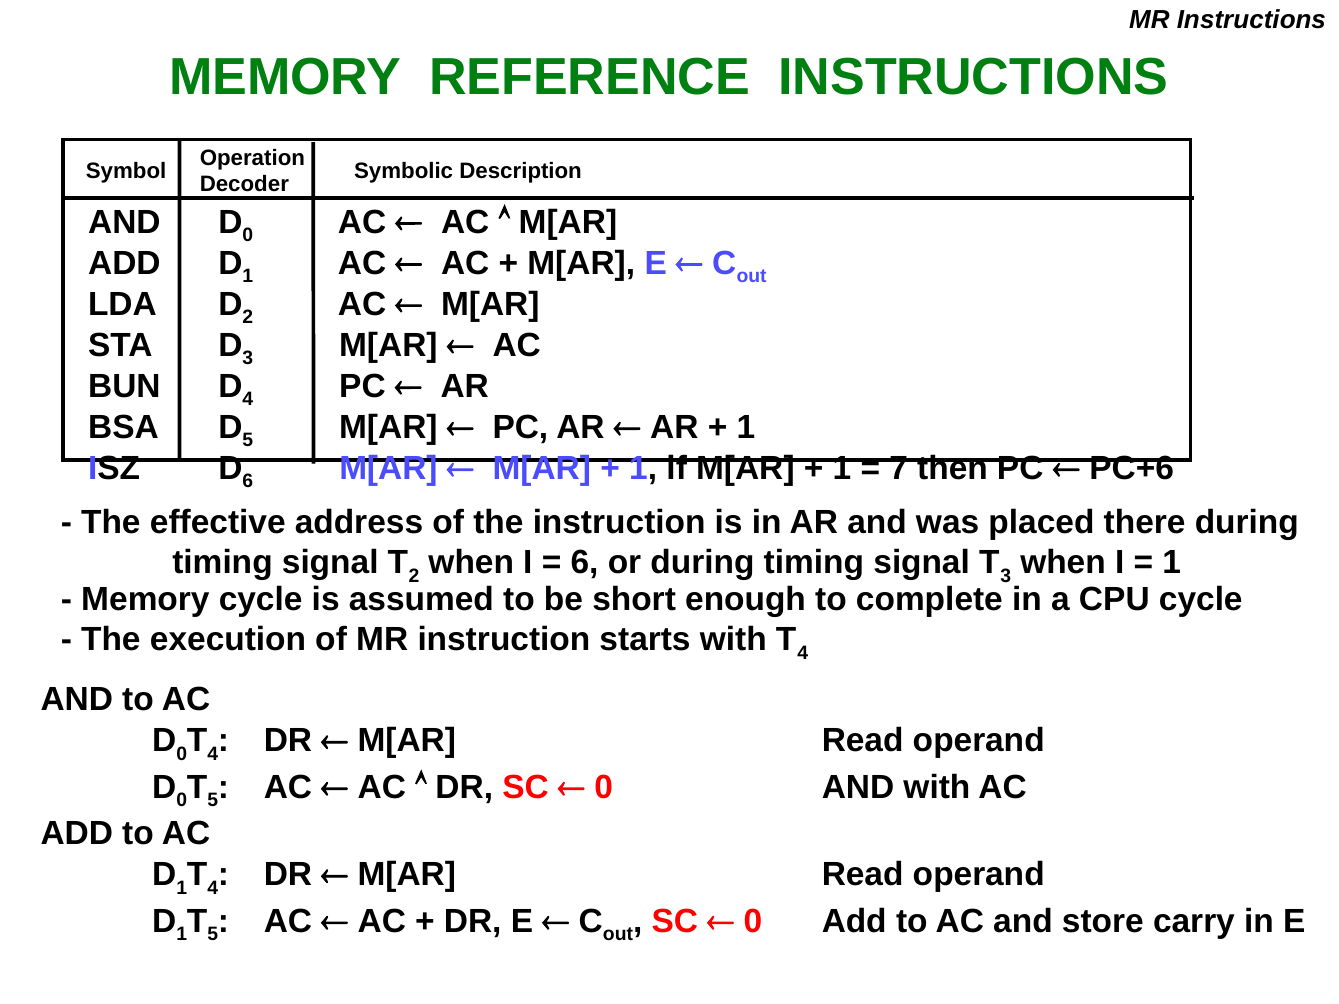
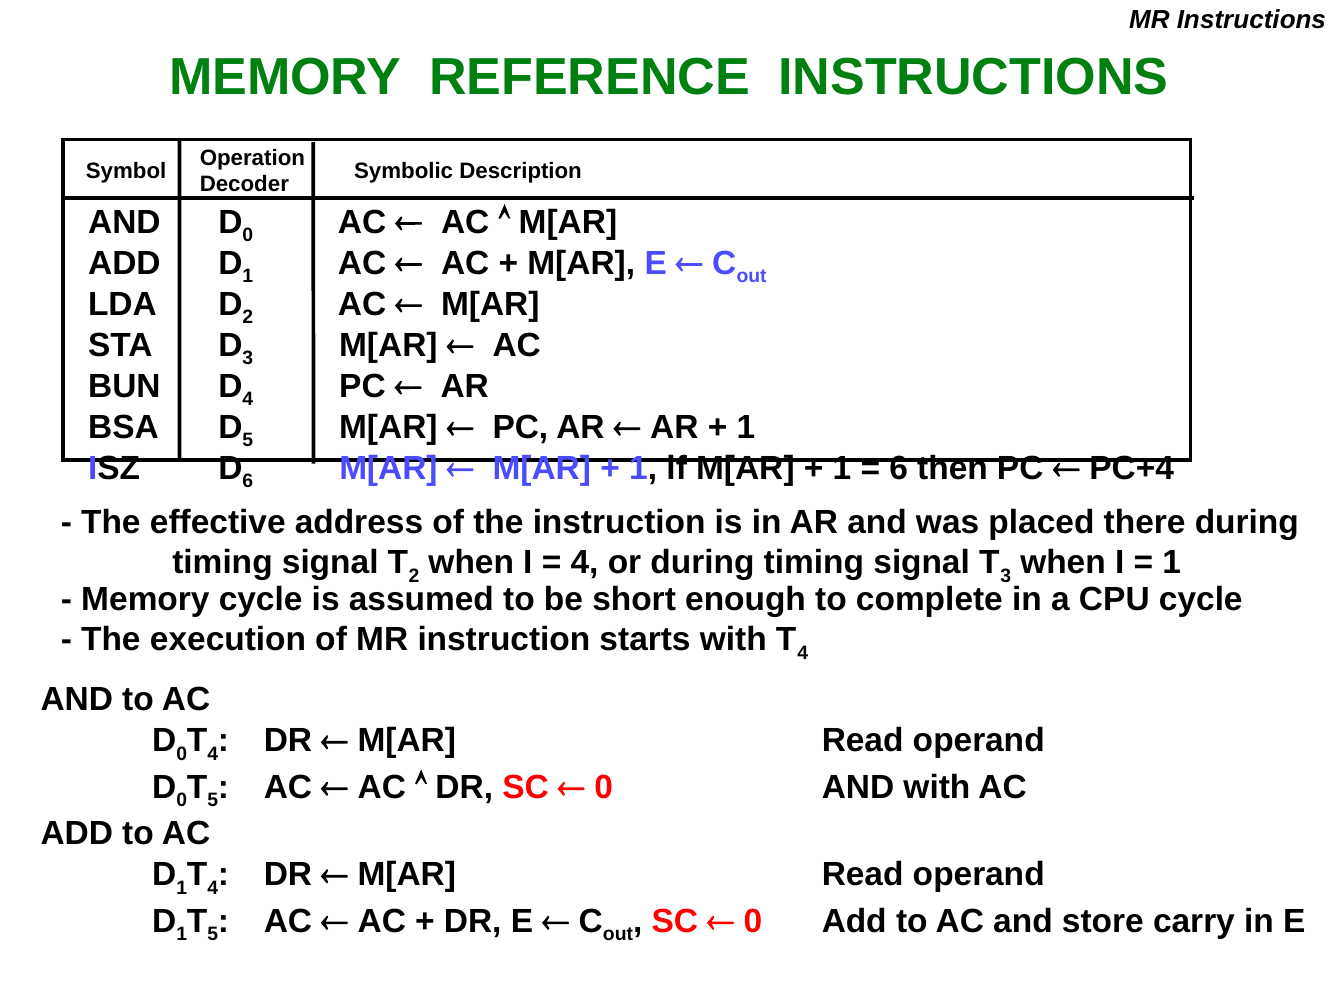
7: 7 -> 6 (899, 468)
PC+6: PC+6 -> PC+4 (1132, 468)
6: 6 -> 4 (585, 563)
